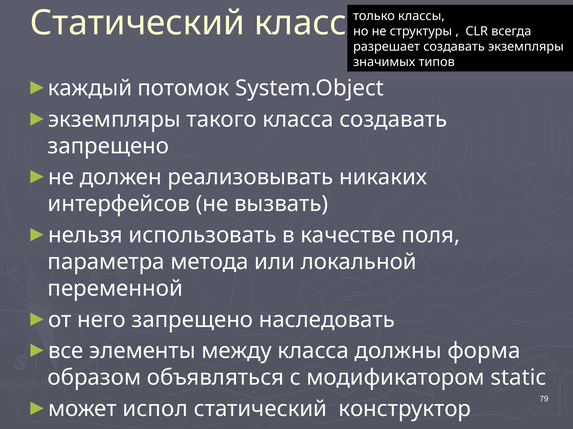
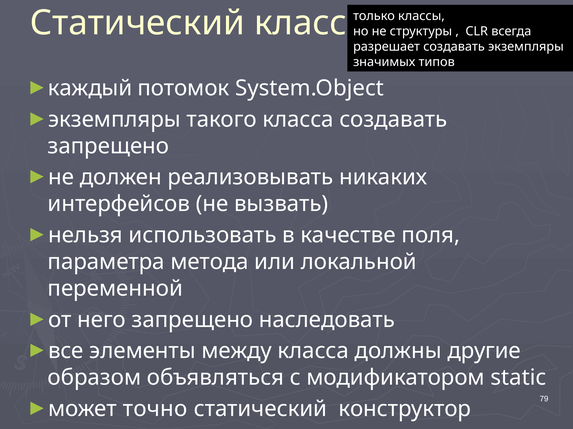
форма: форма -> другие (484, 351)
испол: испол -> точно (155, 409)
